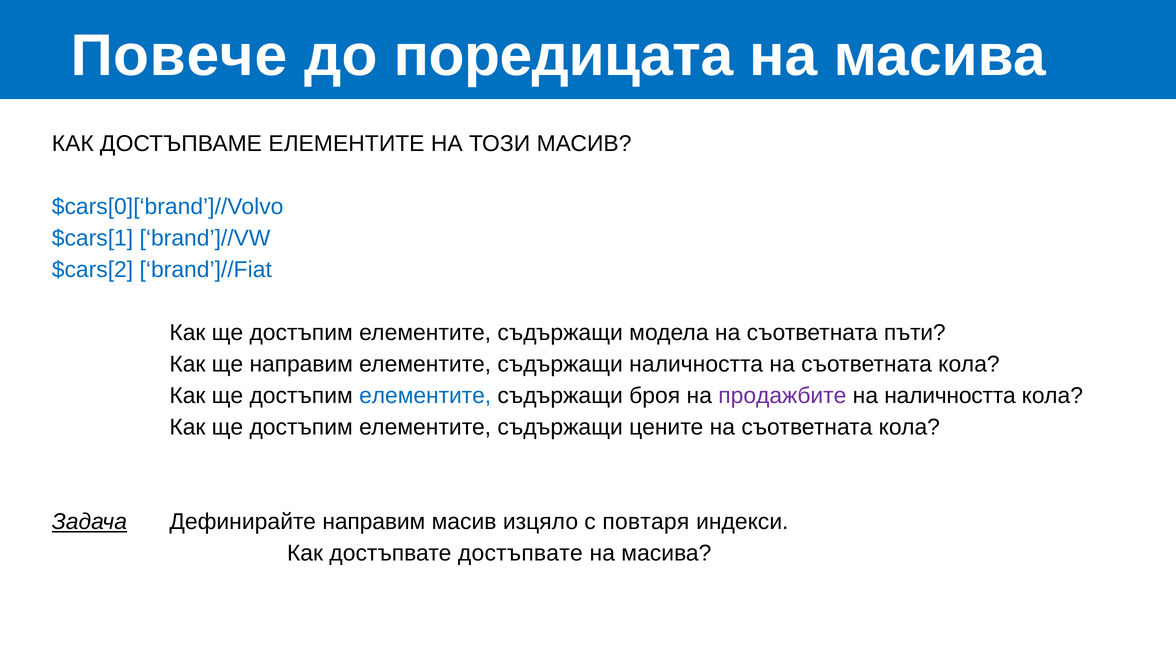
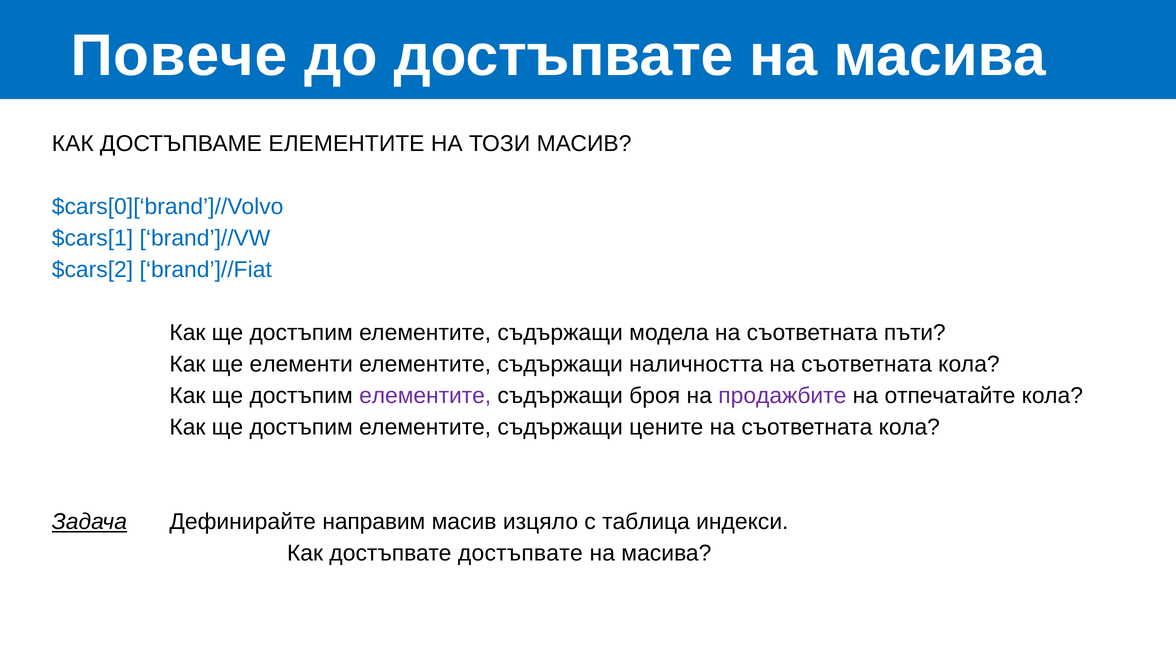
до поредицата: поредицата -> достъпвате (563, 56)
ще направим: направим -> елементи (301, 364)
елементите colour: blue -> purple (425, 396)
на наличността: наличността -> отпечатайте (950, 396)
повтаря: повтаря -> таблица (646, 522)
